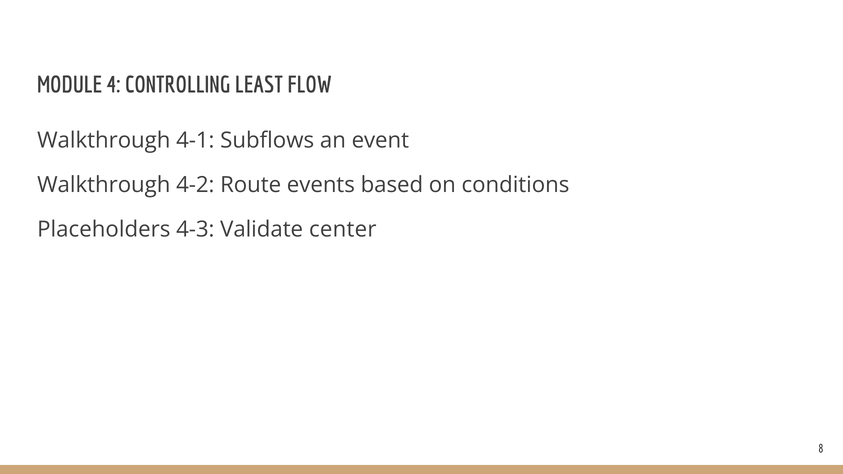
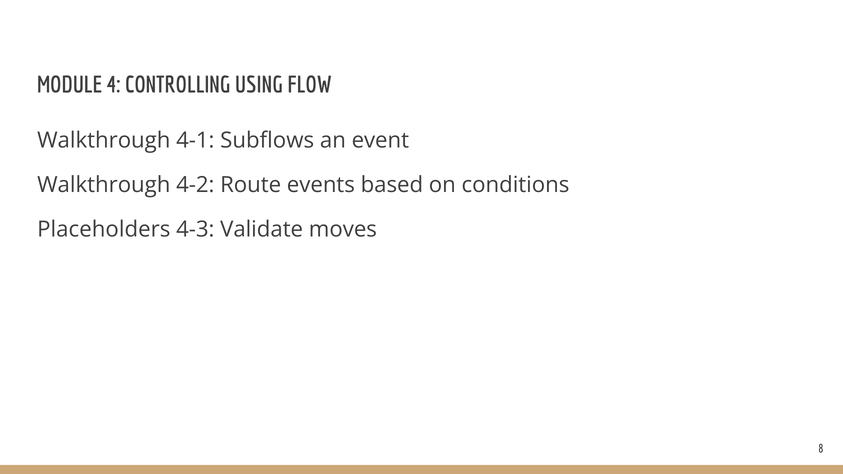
LEAST: LEAST -> USING (259, 85)
center: center -> moves (343, 230)
